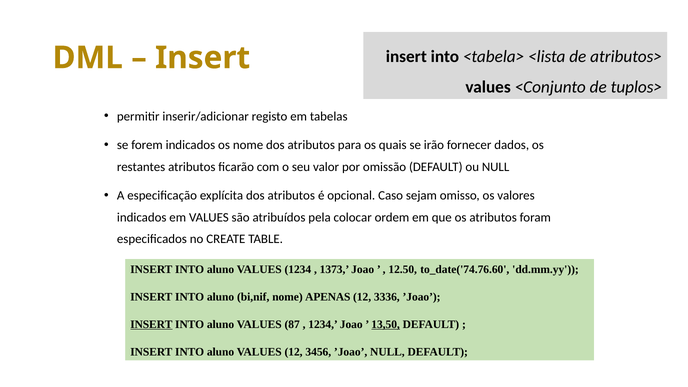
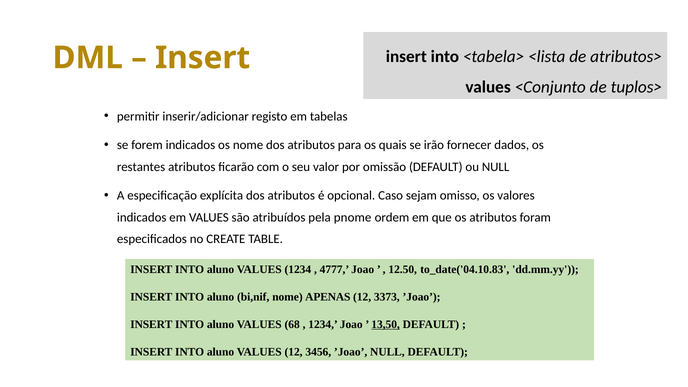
colocar: colocar -> pnome (353, 217)
1373: 1373 -> 4777 (334, 269)
to_date('74.76.60: to_date('74.76.60 -> to_date('04.10.83 (465, 269)
3336: 3336 -> 3373 (387, 297)
INSERT underline: present -> none (151, 324)
87: 87 -> 68 (292, 324)
